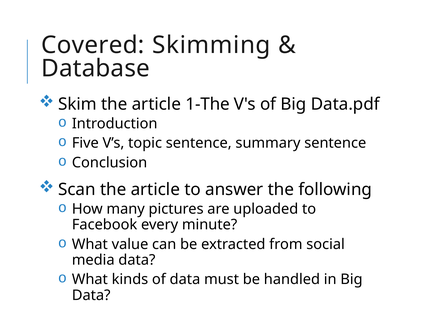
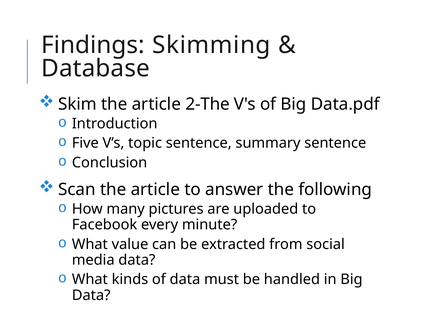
Covered: Covered -> Findings (93, 45)
1-The: 1-The -> 2-The (208, 104)
